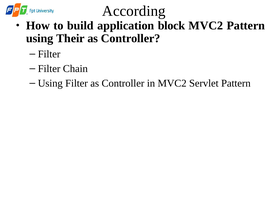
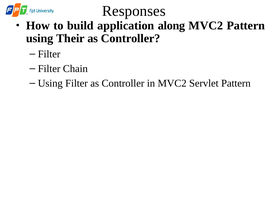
According: According -> Responses (134, 11)
block: block -> along (171, 26)
